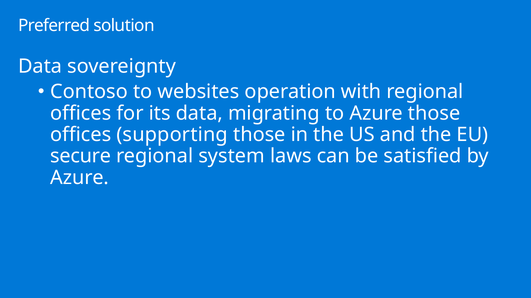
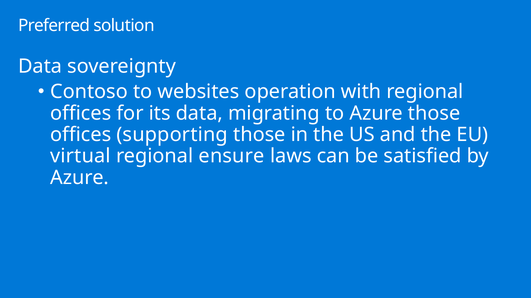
secure: secure -> virtual (80, 156)
system: system -> ensure (232, 156)
